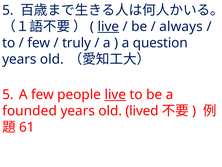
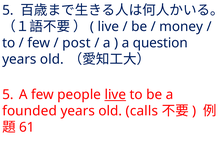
live underline: present -> none (108, 26)
always: always -> money (181, 26)
truly: truly -> post (76, 43)
lived: lived -> calls (142, 111)
